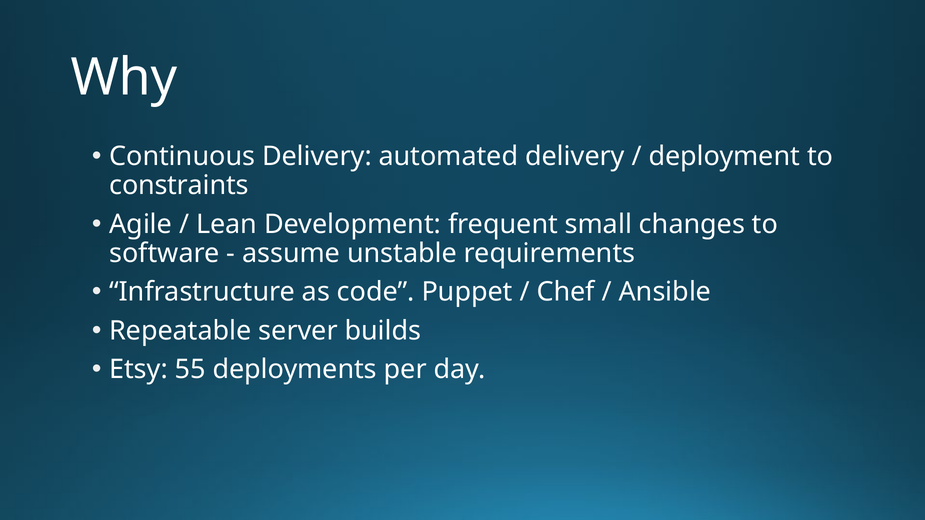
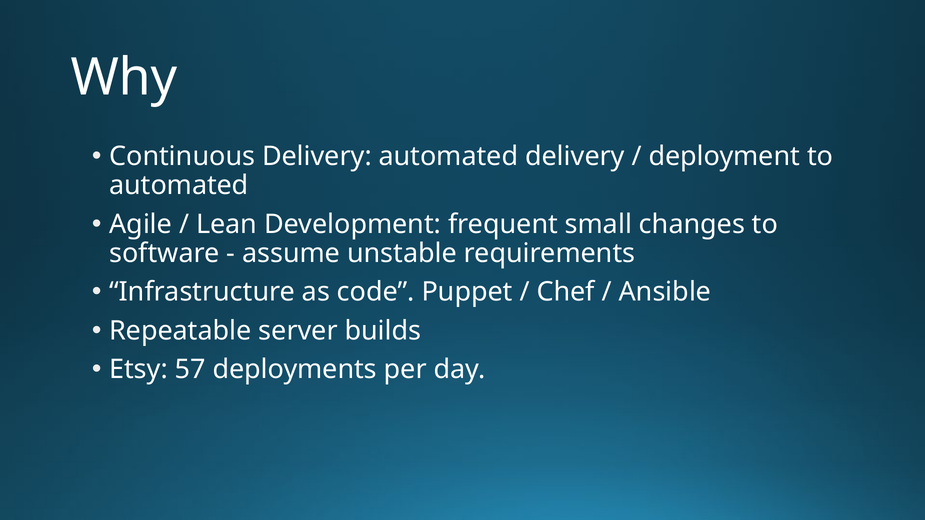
constraints: constraints -> automated (179, 186)
55: 55 -> 57 (190, 370)
